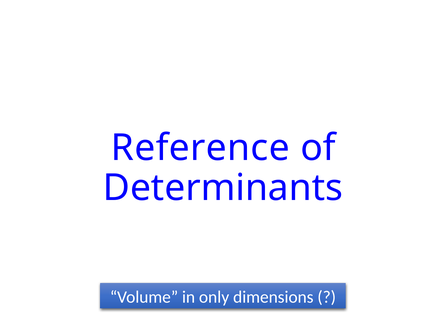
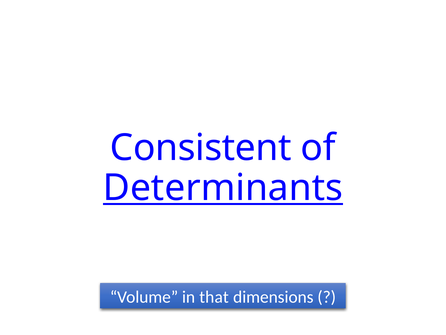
Reference: Reference -> Consistent (201, 148)
Determinants underline: none -> present (223, 188)
only: only -> that (214, 297)
